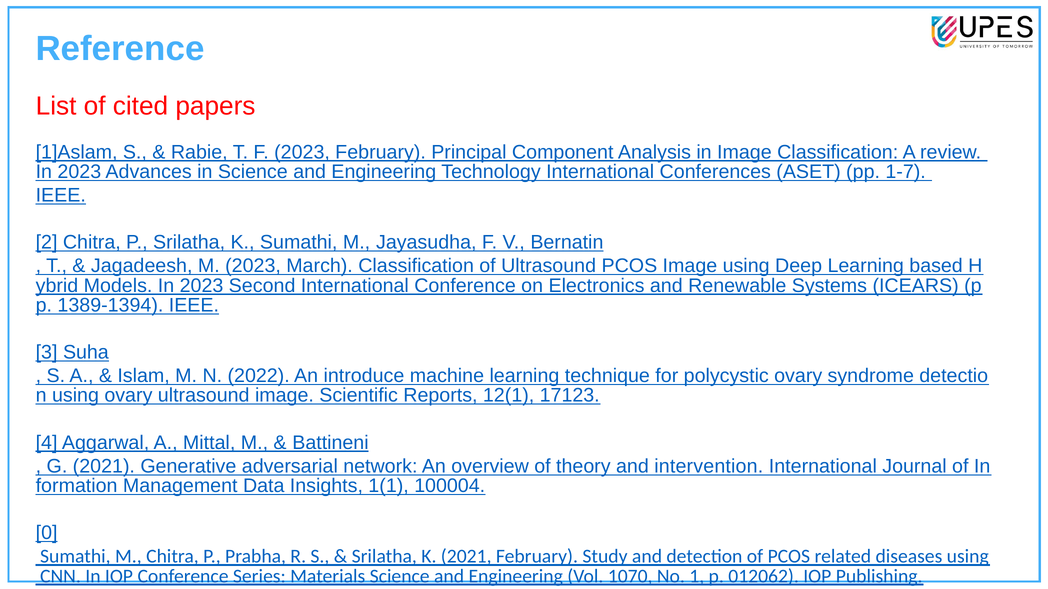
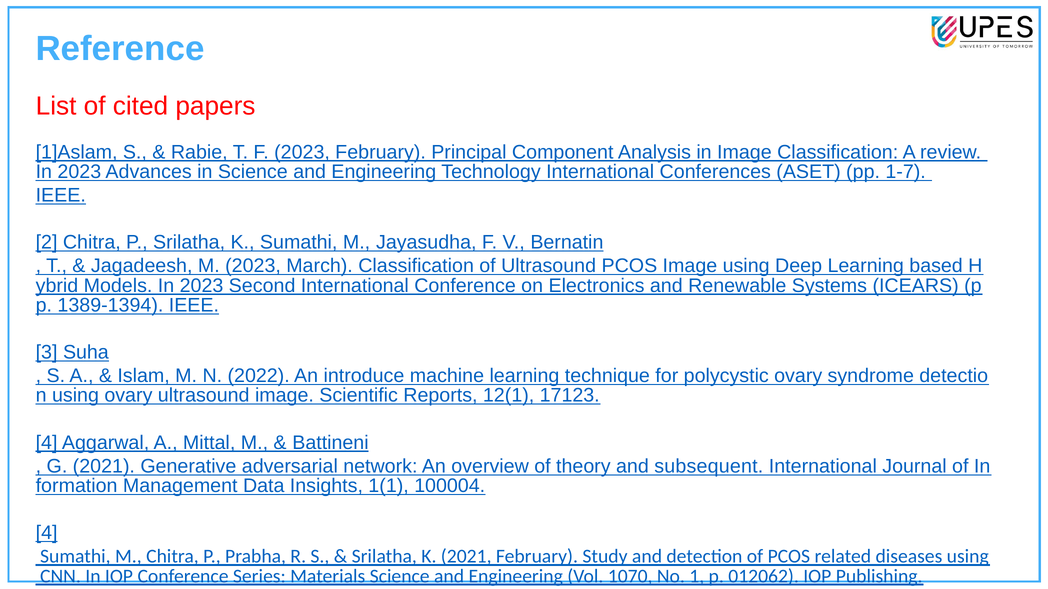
intervention: intervention -> subsequent (709, 467)
0: 0 -> 4 (47, 533)
